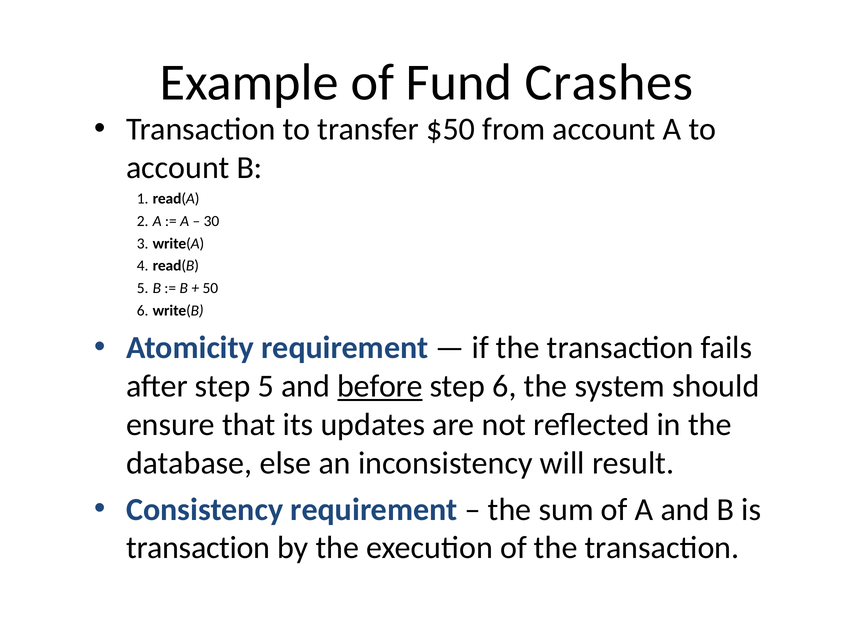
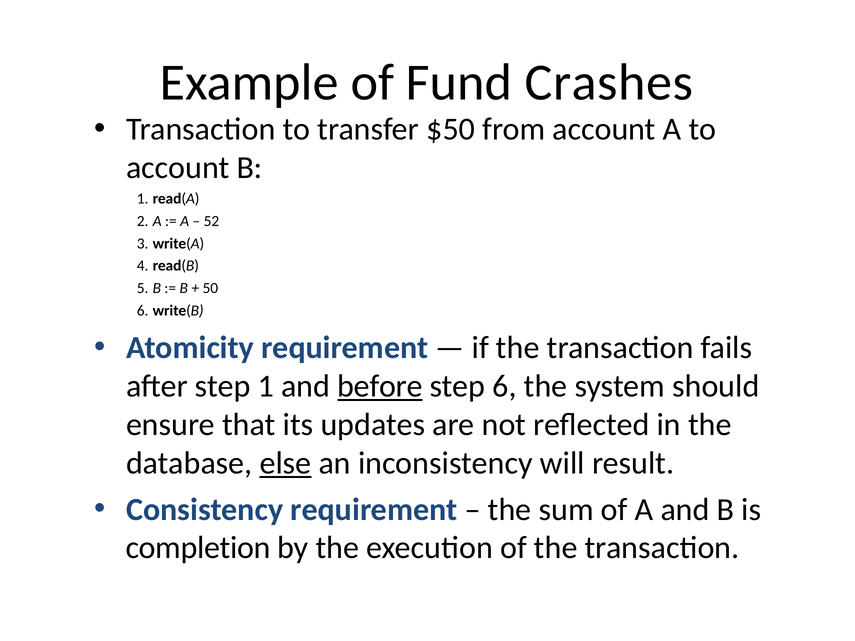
30: 30 -> 52 (211, 221)
step 5: 5 -> 1 (266, 386)
else underline: none -> present (285, 464)
transaction: transaction -> completion (198, 548)
